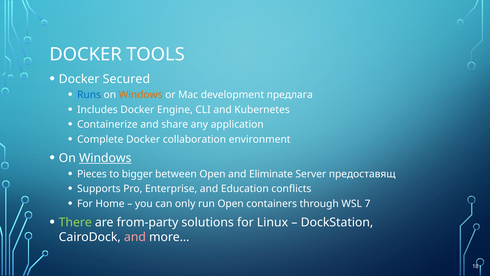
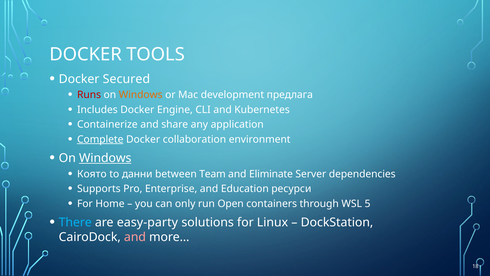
Runs colour: blue -> red (89, 95)
Complete underline: none -> present (100, 139)
Pieces: Pieces -> Която (92, 174)
bigger: bigger -> данни (137, 174)
between Open: Open -> Team (213, 174)
предоставящ: предоставящ -> dependencies (362, 174)
conflicts: conflicts -> ресурси (291, 189)
7: 7 -> 5 (368, 203)
There colour: light green -> light blue (75, 222)
from-party: from-party -> easy-party (147, 222)
